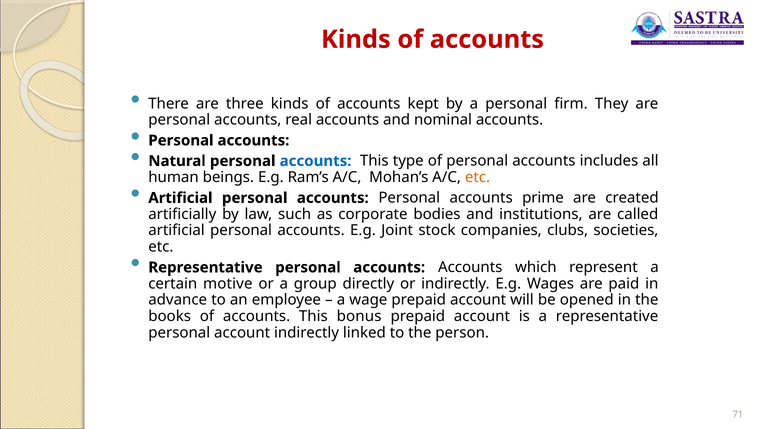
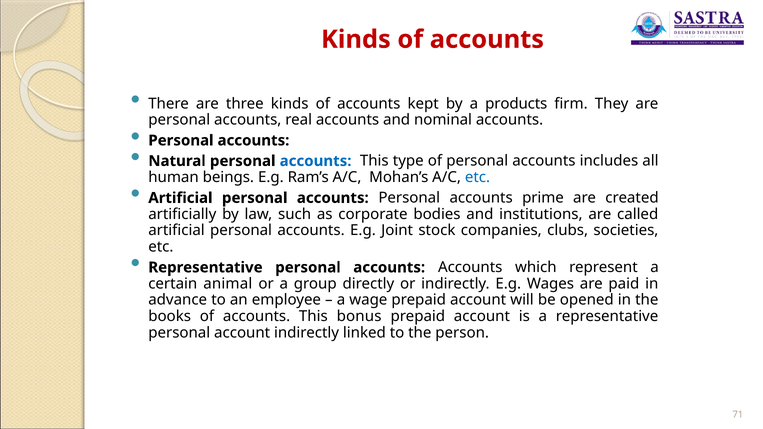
a personal: personal -> products (516, 104)
etc colour: orange -> blue (477, 177)
motive: motive -> animal (228, 284)
